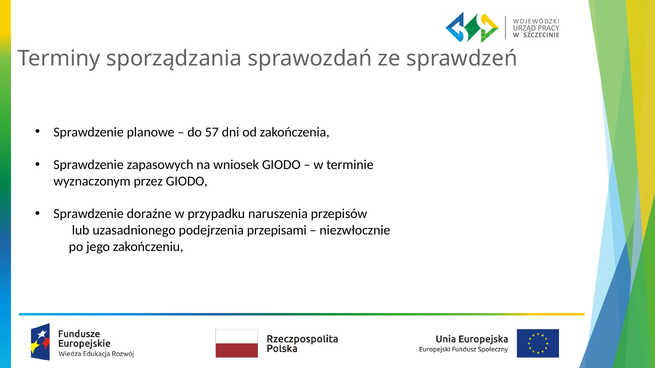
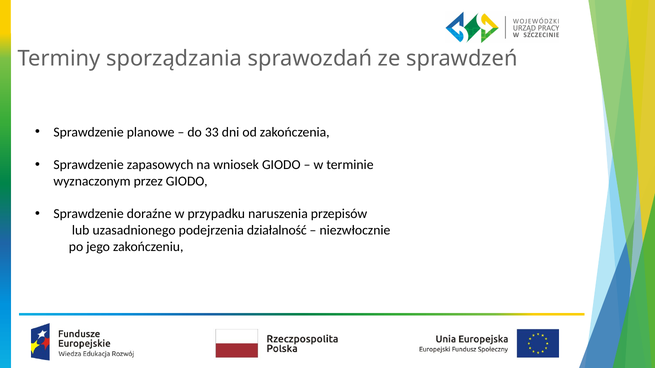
57: 57 -> 33 (212, 132)
przepisami: przepisami -> działalność (277, 231)
